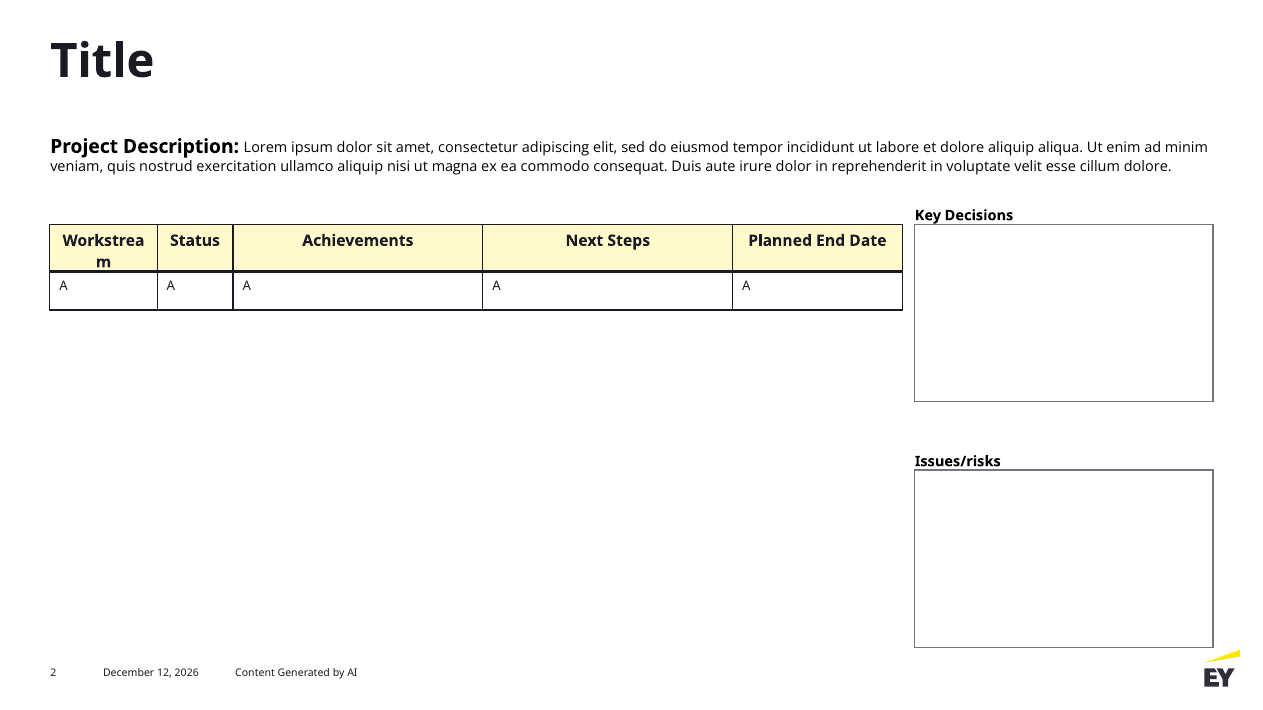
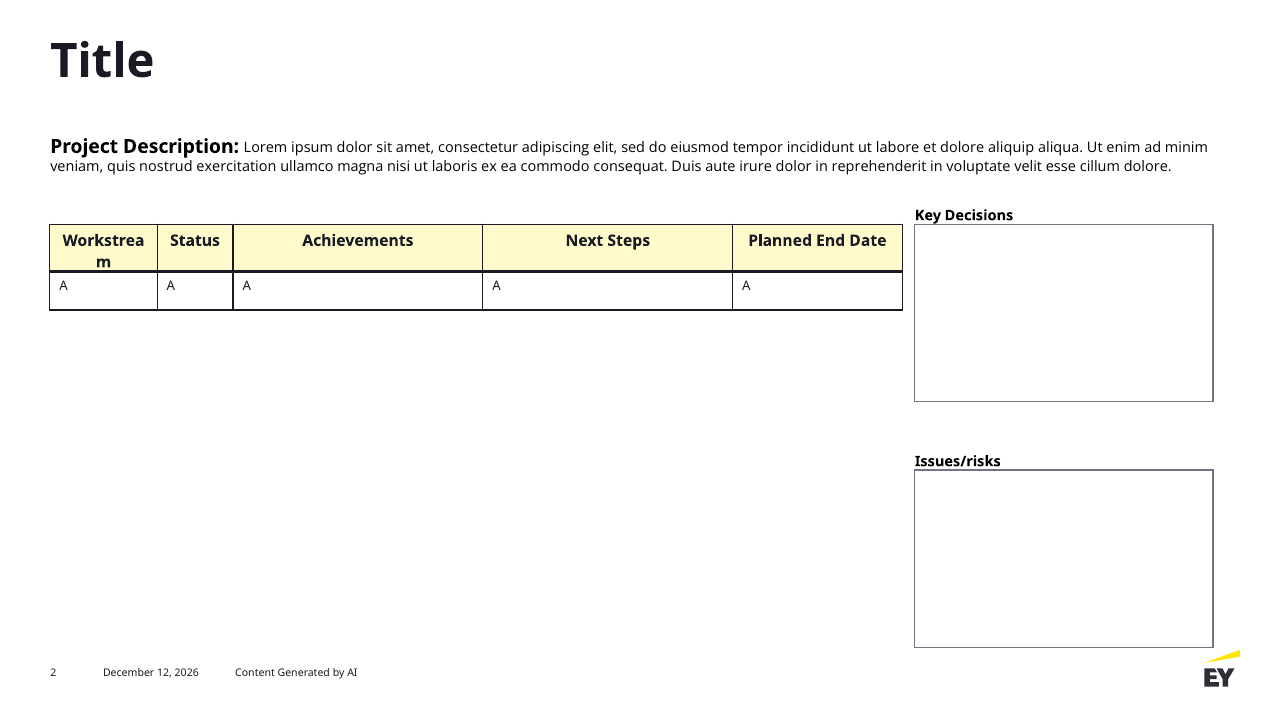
ullamco aliquip: aliquip -> magna (360, 167)
magna: magna -> laboris (455, 167)
